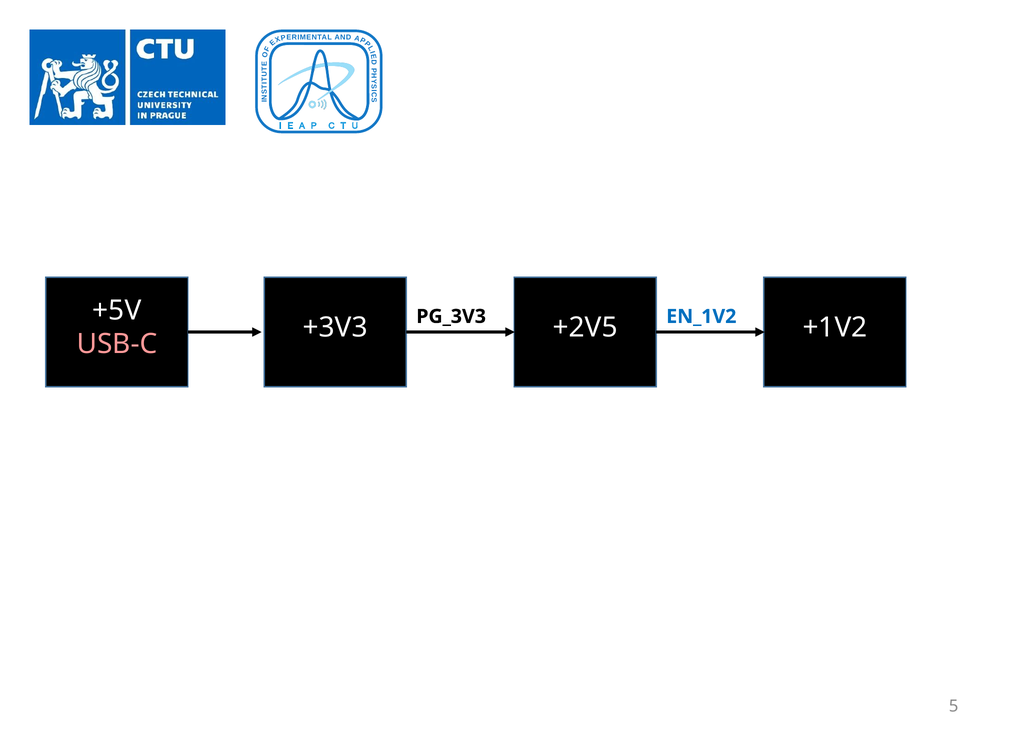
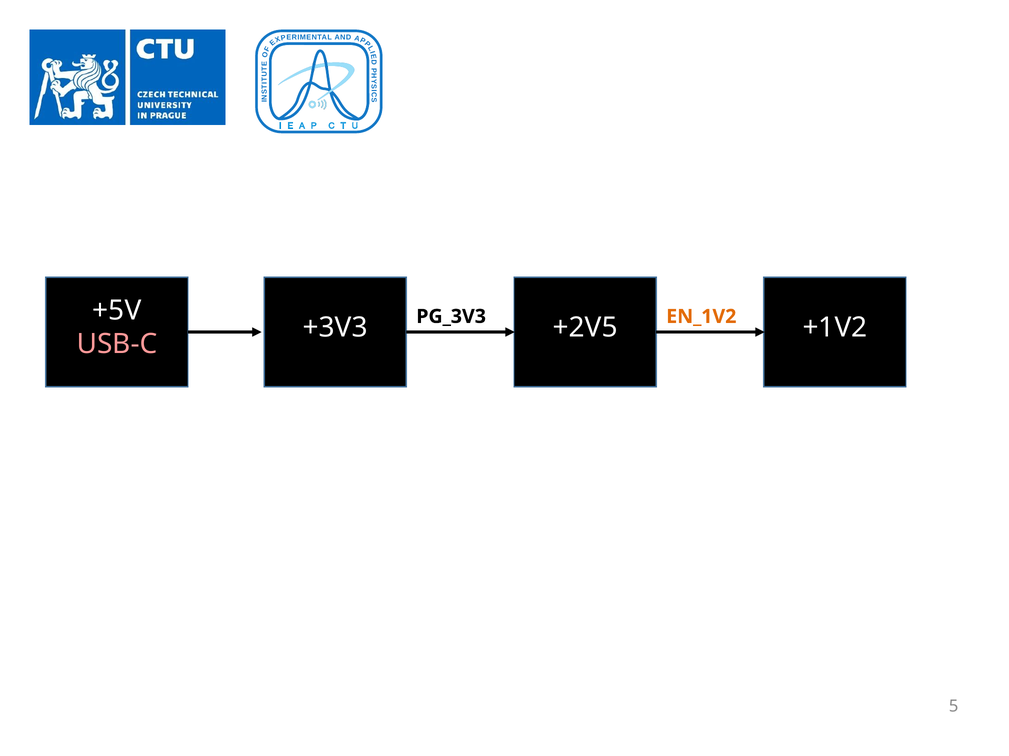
EN_1V2 colour: blue -> orange (701, 317)
